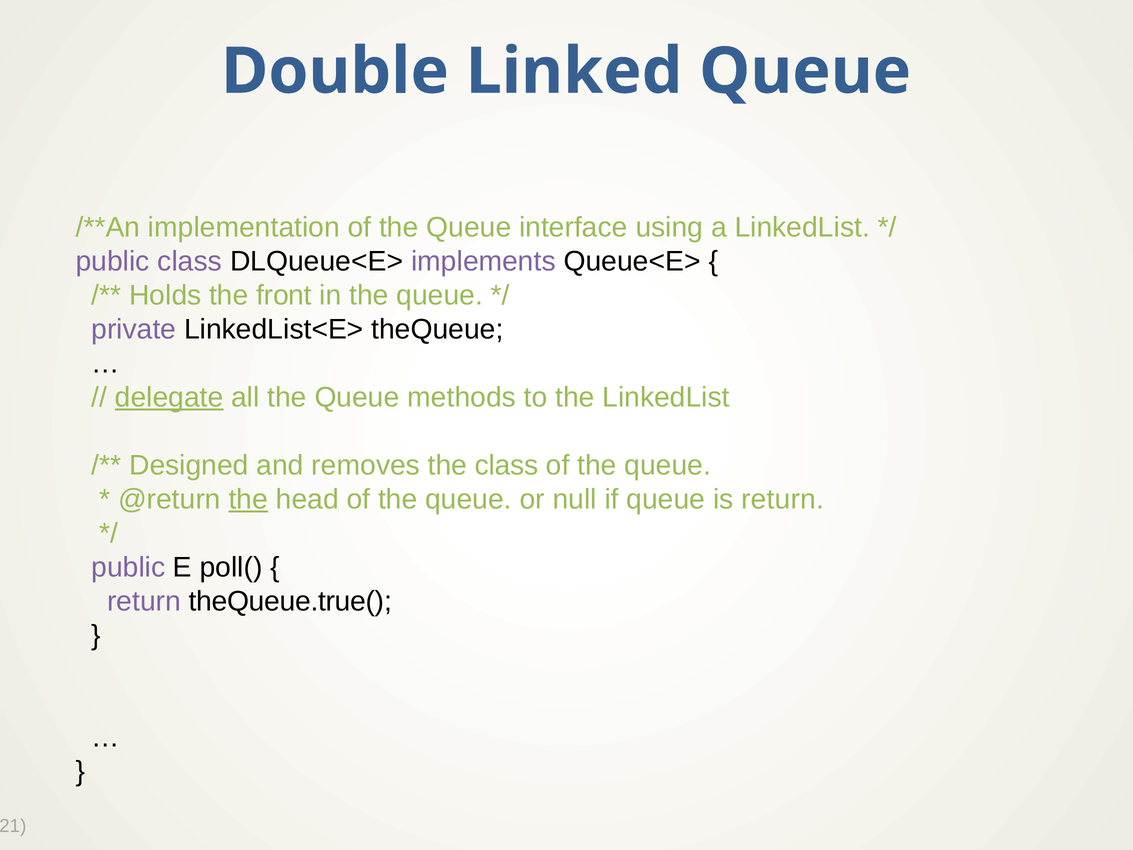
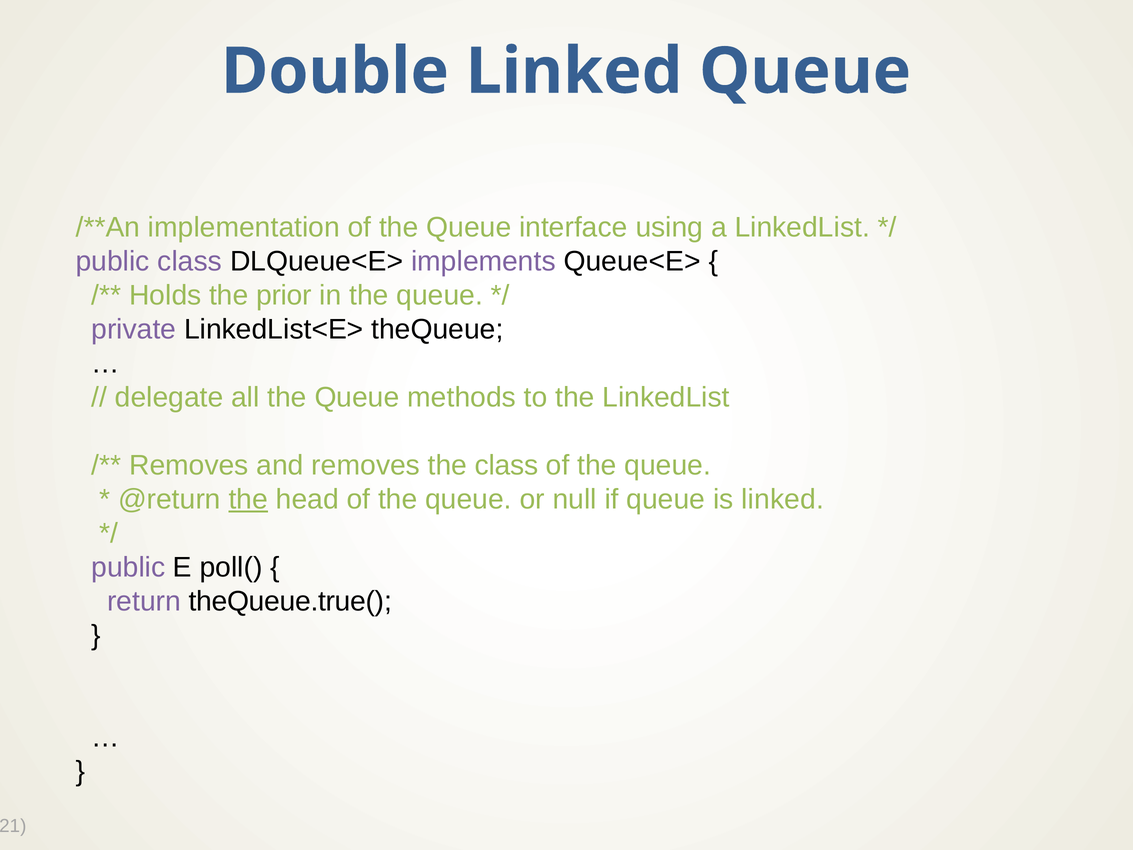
front: front -> prior (284, 295)
delegate underline: present -> none (169, 397)
Designed: Designed -> Removes (189, 465)
is return: return -> linked (783, 499)
